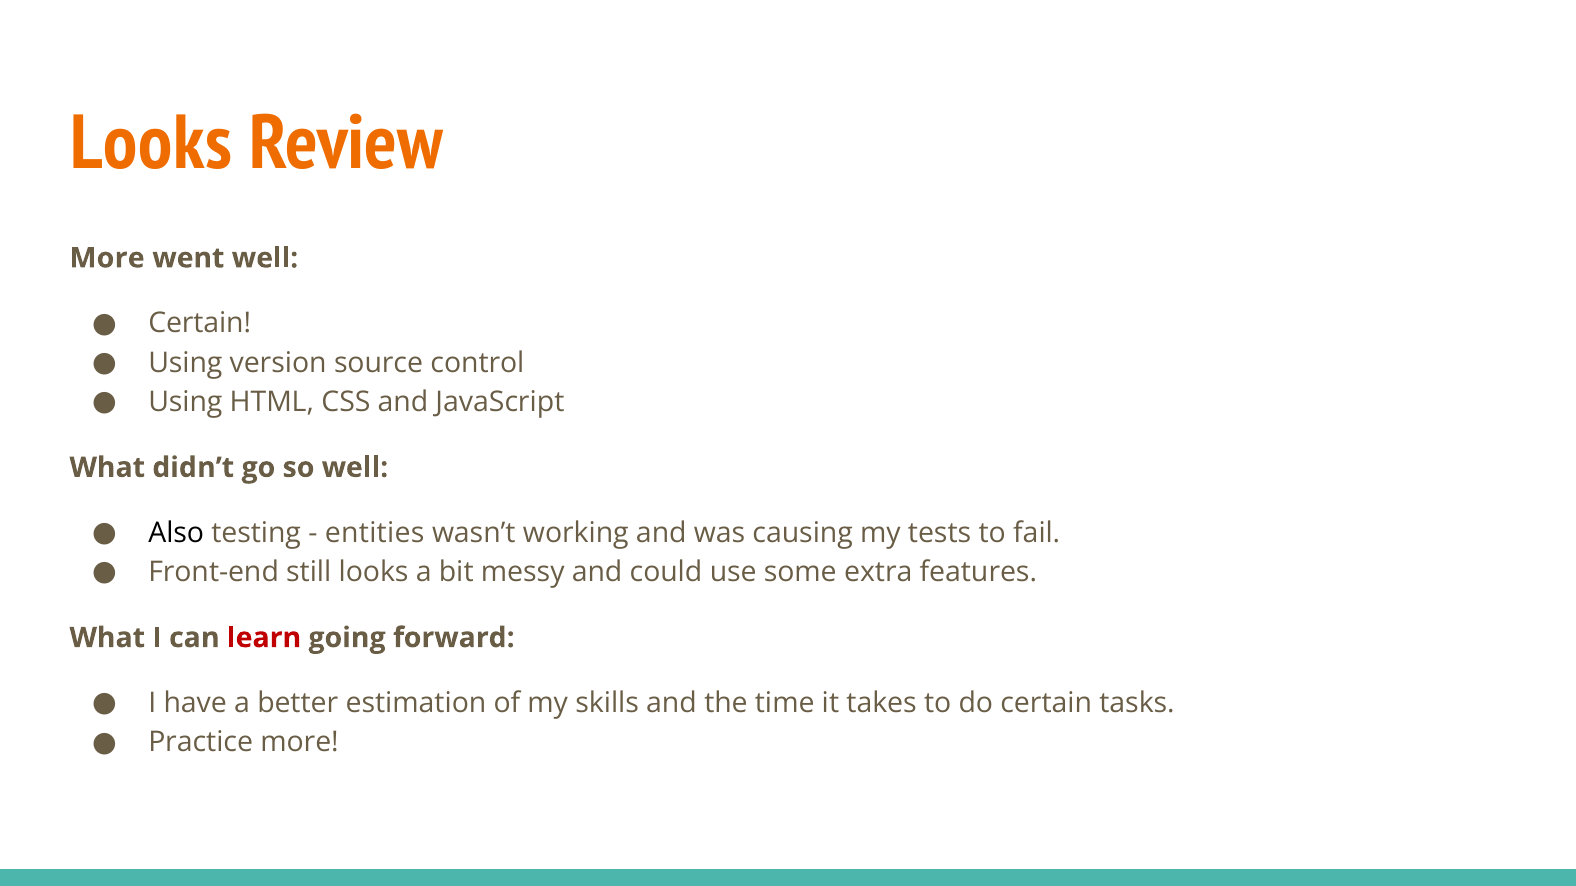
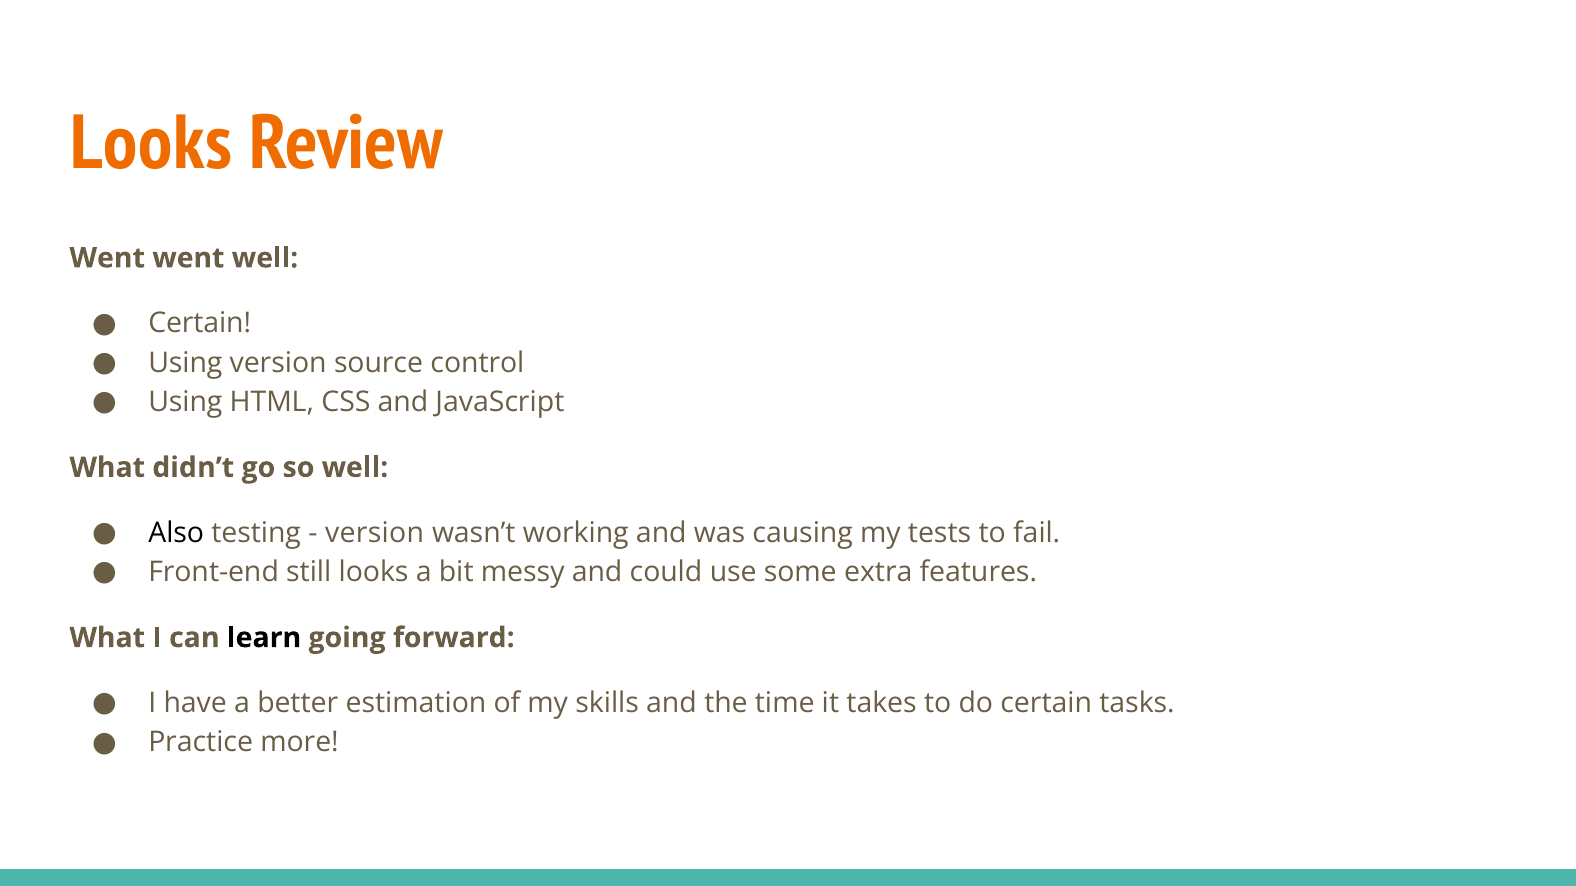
More: More -> Went (107, 258)
entities: entities -> version (375, 533)
learn colour: red -> black (264, 638)
